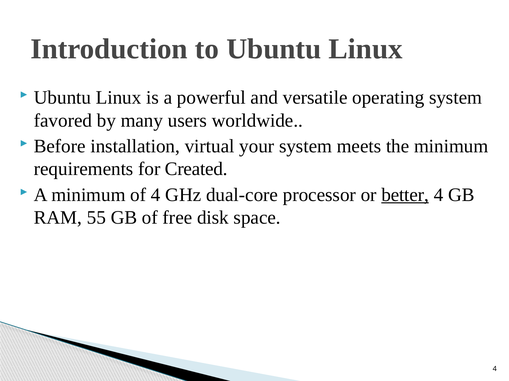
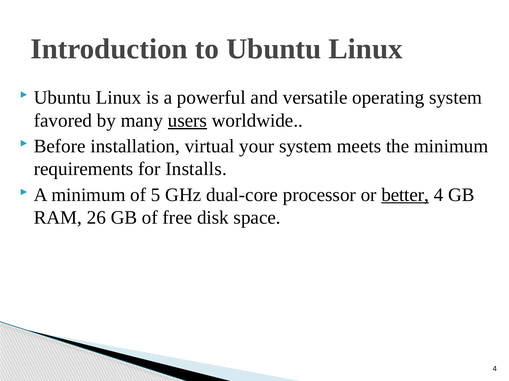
users underline: none -> present (187, 121)
Created: Created -> Installs (196, 169)
of 4: 4 -> 5 (156, 195)
55: 55 -> 26 (96, 218)
